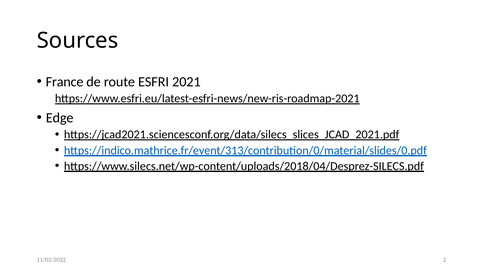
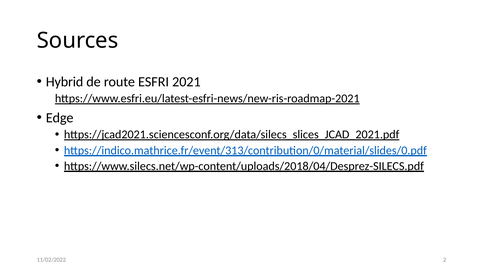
France: France -> Hybrid (65, 82)
